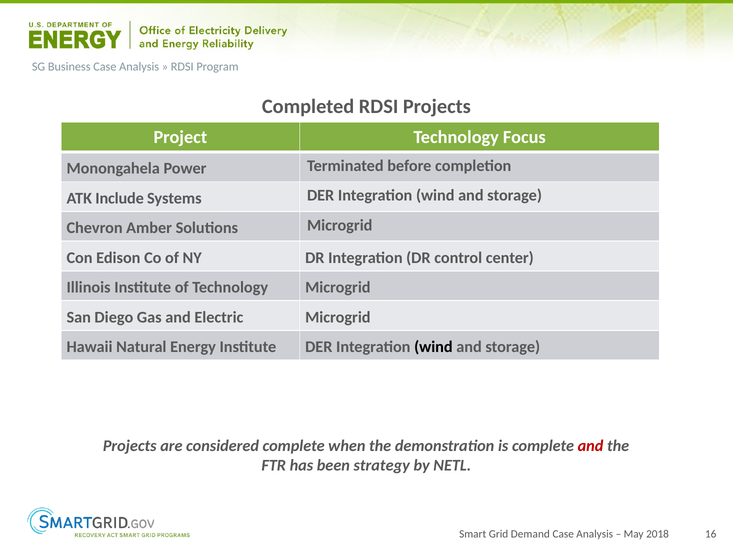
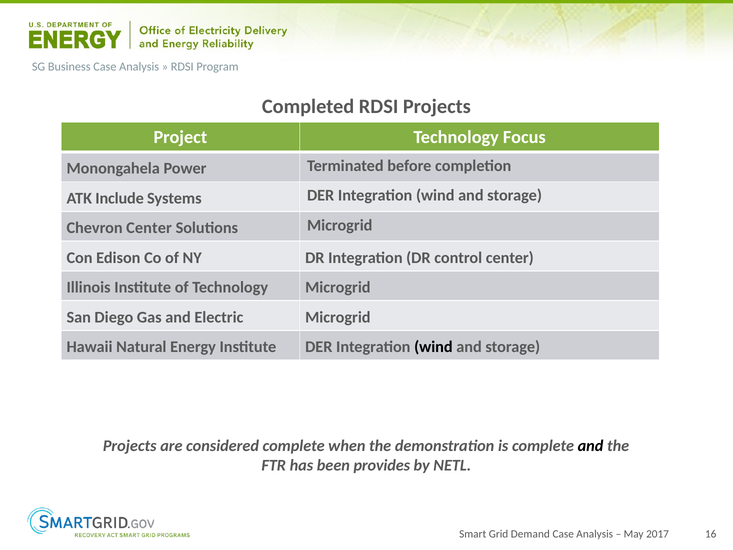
Chevron Amber: Amber -> Center (149, 228)
and colour: red -> black (591, 446)
strategy: strategy -> provides (382, 465)
2018: 2018 -> 2017 (658, 534)
